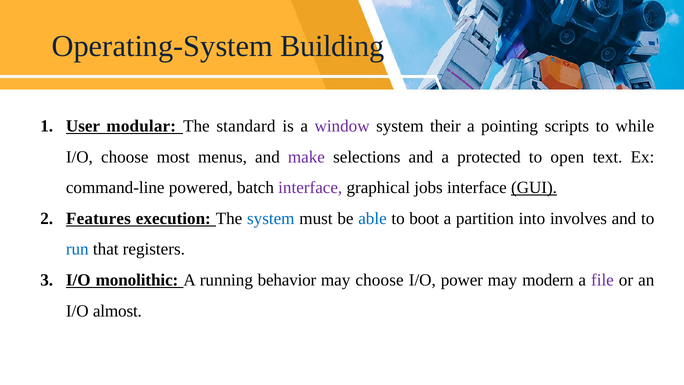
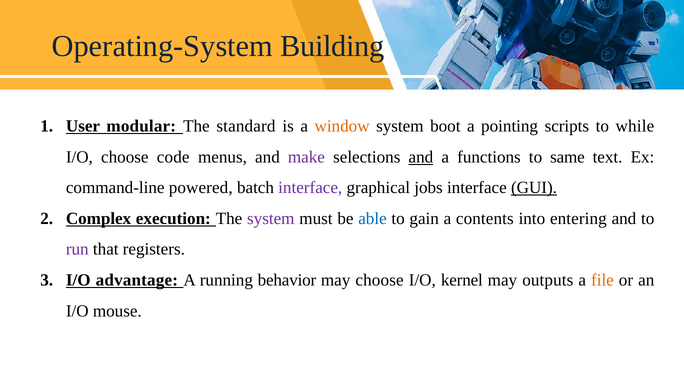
window colour: purple -> orange (342, 126)
their: their -> boot (445, 126)
most: most -> code (173, 157)
and underline: none -> present (421, 157)
protected: protected -> functions (489, 157)
open: open -> same (567, 157)
Features: Features -> Complex (99, 218)
system colour: blue -> purple (271, 218)
boot: boot -> gain (424, 218)
partition: partition -> contents (485, 218)
involves: involves -> entering (578, 218)
run colour: blue -> purple (77, 249)
monolithic: monolithic -> advantage (137, 280)
power: power -> kernel (462, 280)
modern: modern -> outputs (548, 280)
file colour: purple -> orange (602, 280)
almost: almost -> mouse (117, 311)
